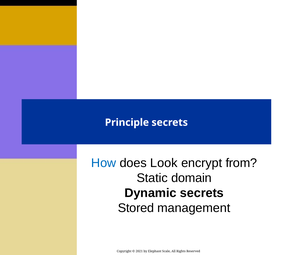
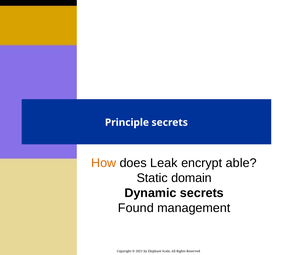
How colour: blue -> orange (104, 163)
Look: Look -> Leak (164, 163)
from: from -> able (241, 163)
Stored: Stored -> Found (136, 208)
